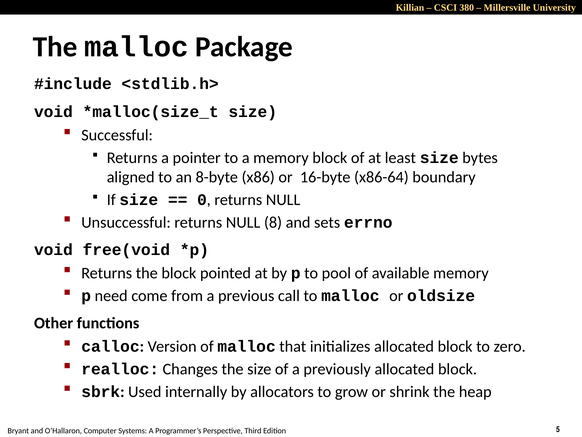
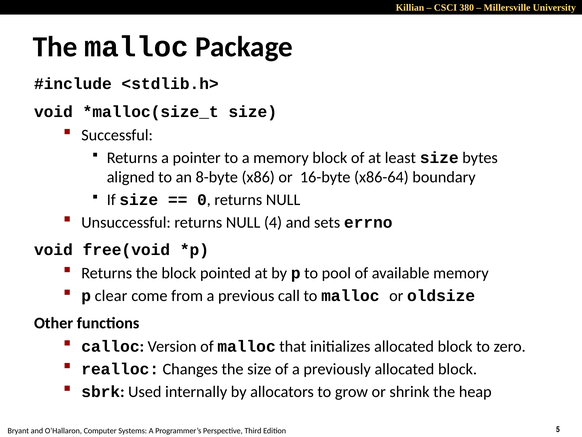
8: 8 -> 4 (273, 222)
need: need -> clear (111, 295)
